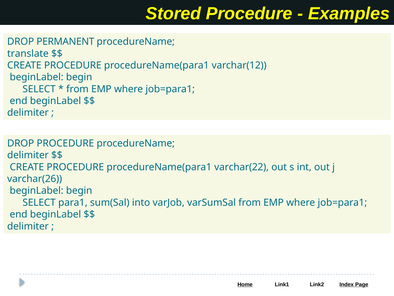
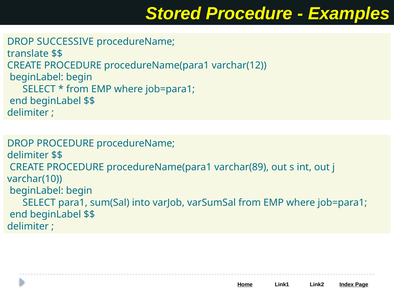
PERMANENT: PERMANENT -> SUCCESSIVE (65, 42)
varchar(22: varchar(22 -> varchar(89 (242, 167)
varchar(26: varchar(26 -> varchar(10 (35, 179)
